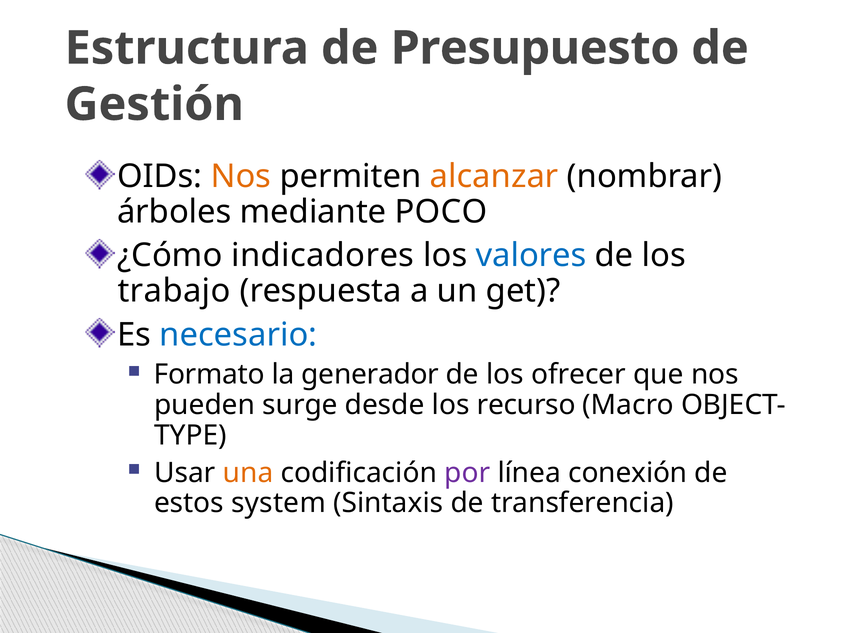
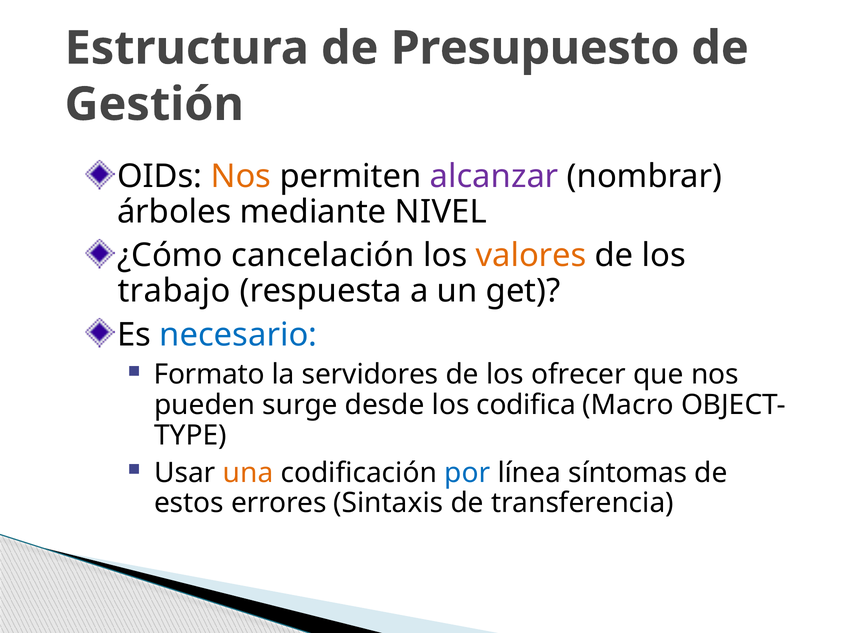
alcanzar colour: orange -> purple (494, 176)
POCO: POCO -> NIVEL (441, 212)
indicadores: indicadores -> cancelación (323, 256)
valores colour: blue -> orange (531, 256)
generador: generador -> servidores (370, 375)
recurso: recurso -> codifica (526, 405)
por colour: purple -> blue (467, 473)
conexión: conexión -> síntomas (628, 473)
system: system -> errores (279, 503)
